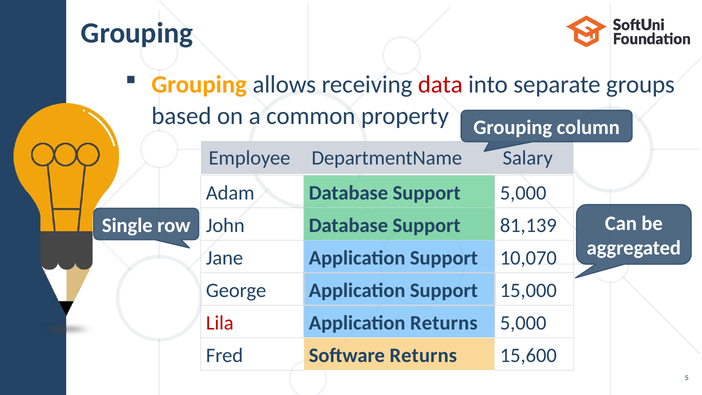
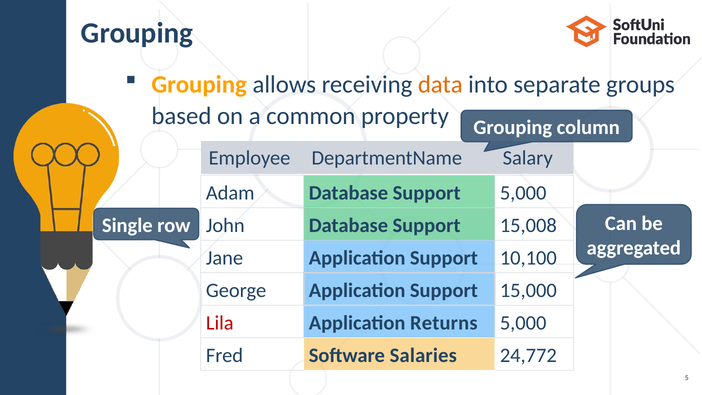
data colour: red -> orange (440, 85)
81,139: 81,139 -> 15,008 (528, 225)
10,070: 10,070 -> 10,100 (528, 258)
Software Returns: Returns -> Salaries (423, 355)
15,600: 15,600 -> 24,772 (528, 355)
